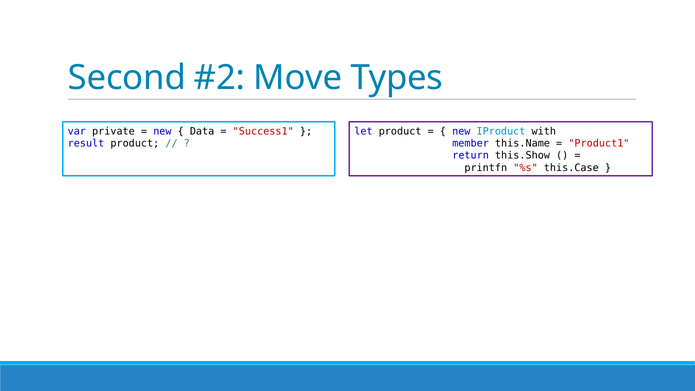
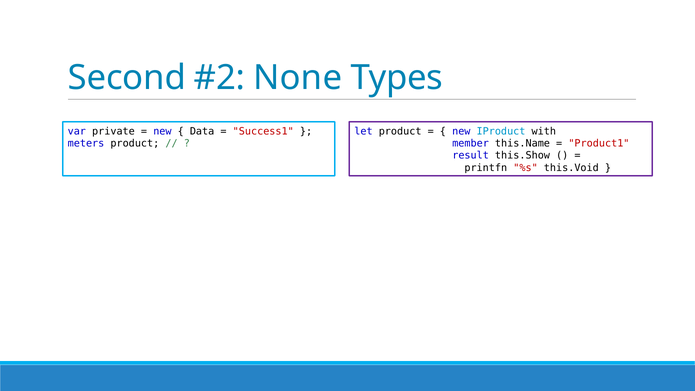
Move: Move -> None (298, 78)
result: result -> meters (86, 143)
return: return -> result (471, 156)
this.Case: this.Case -> this.Void (571, 168)
